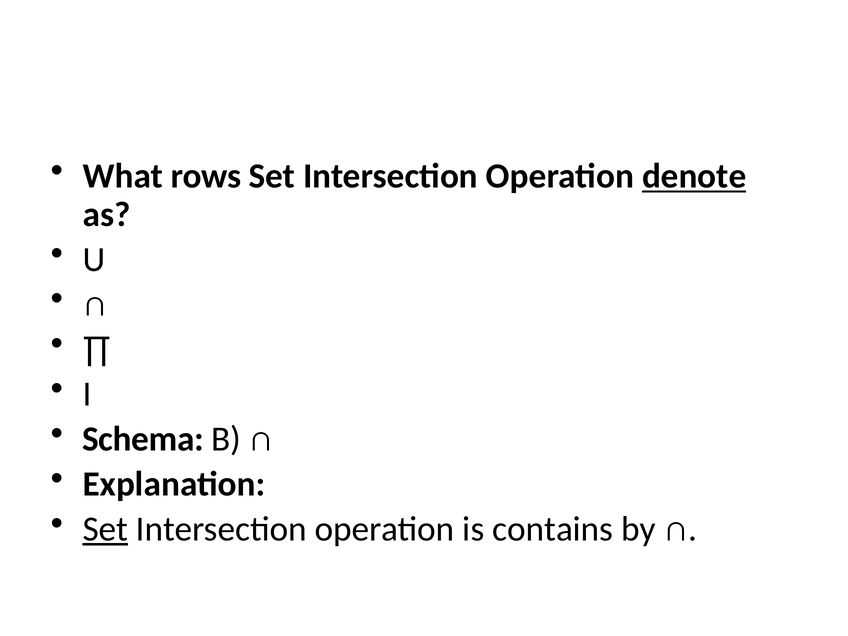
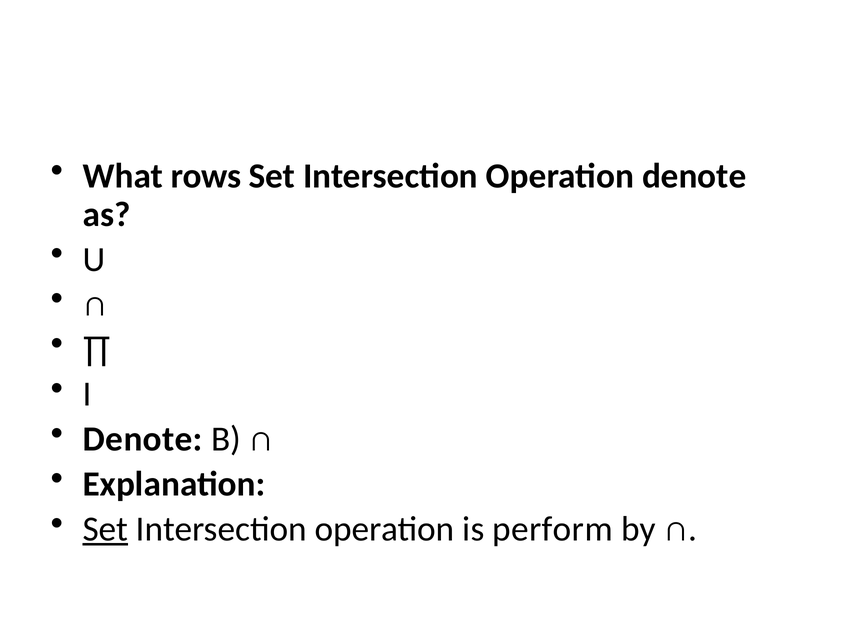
denote underline: present -> none (694, 176)
Schema: Schema -> Denote (143, 439)
contains: contains -> perform (553, 529)
